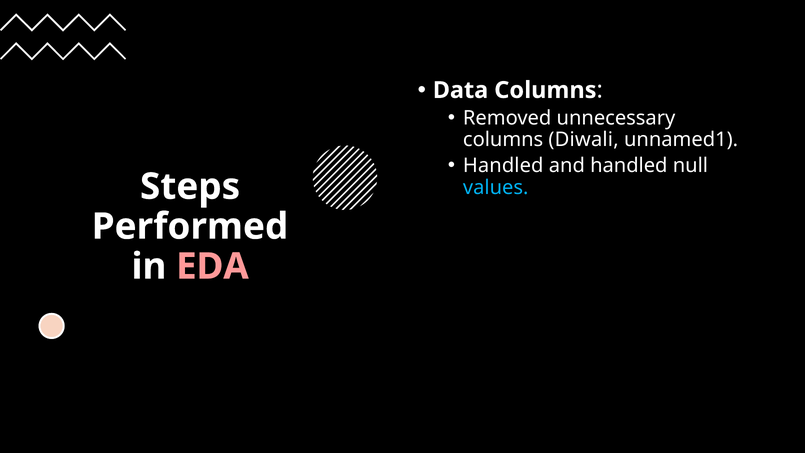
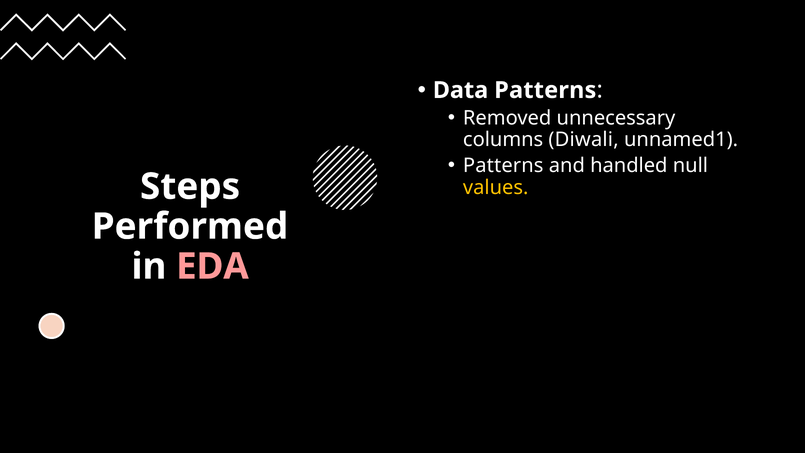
Data Columns: Columns -> Patterns (545, 90)
Handled: Handled -> Patterns (503, 166)
values colour: light blue -> yellow (496, 187)
